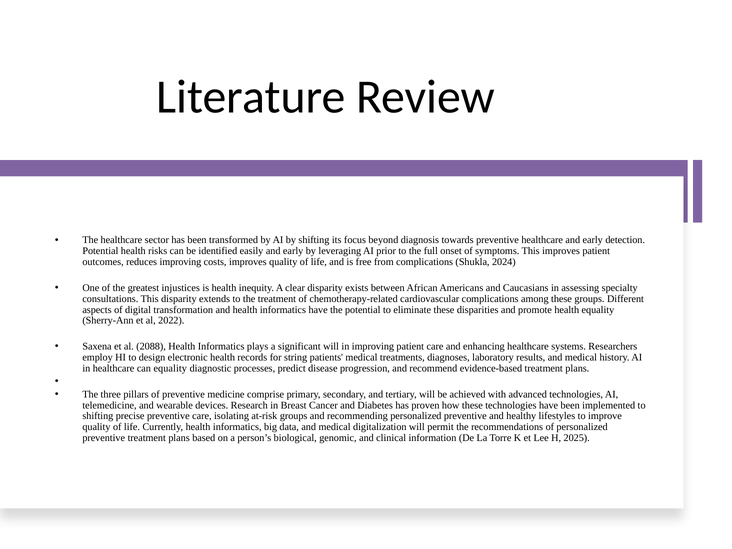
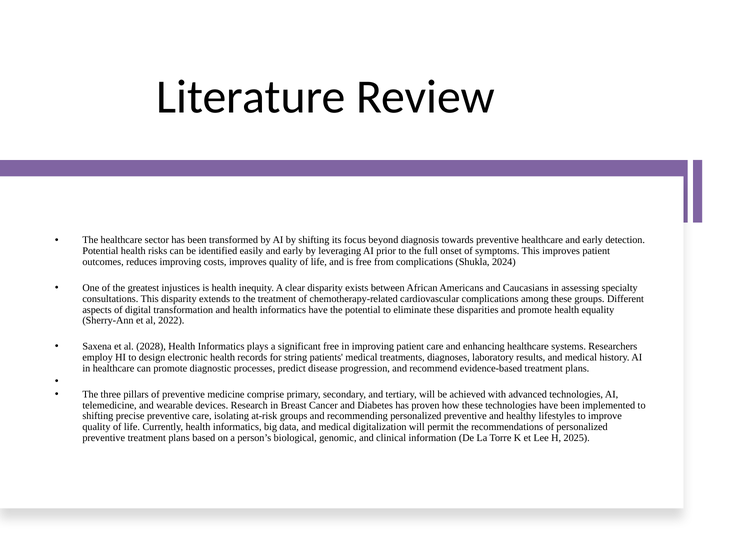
2088: 2088 -> 2028 (151, 347)
significant will: will -> free (331, 347)
can equality: equality -> promote (170, 368)
